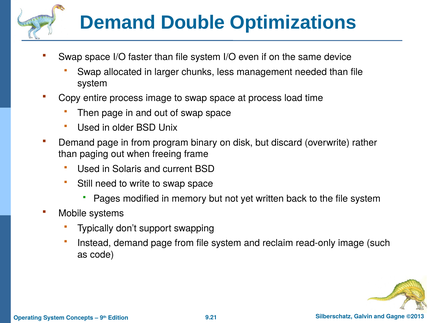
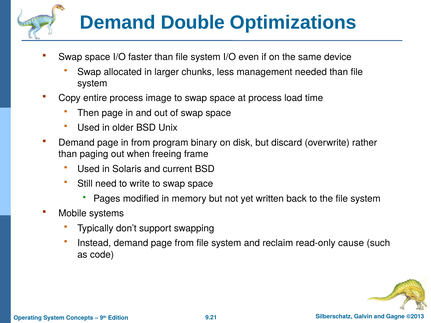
read-only image: image -> cause (351, 243)
